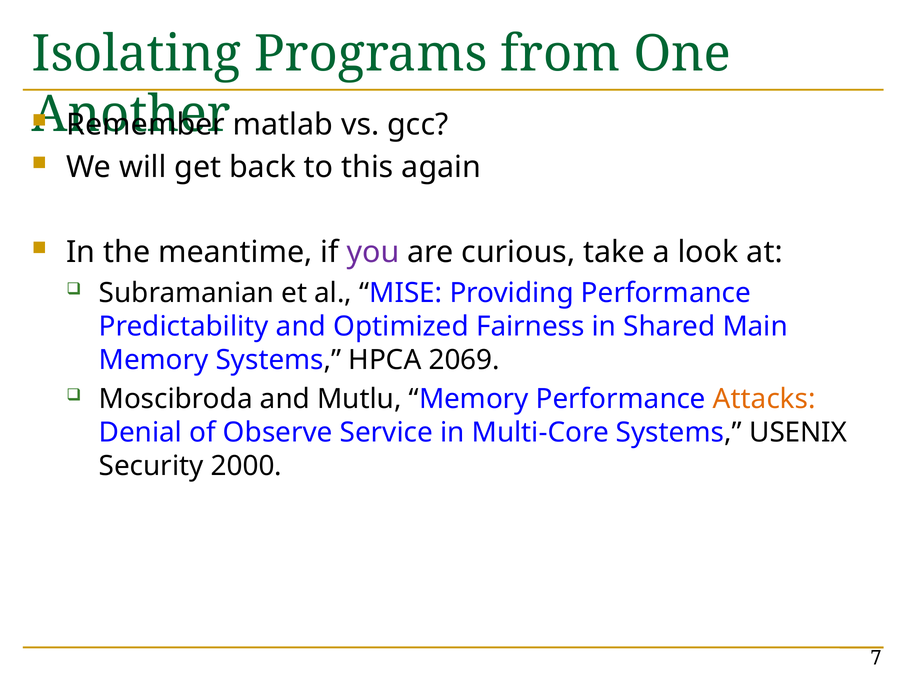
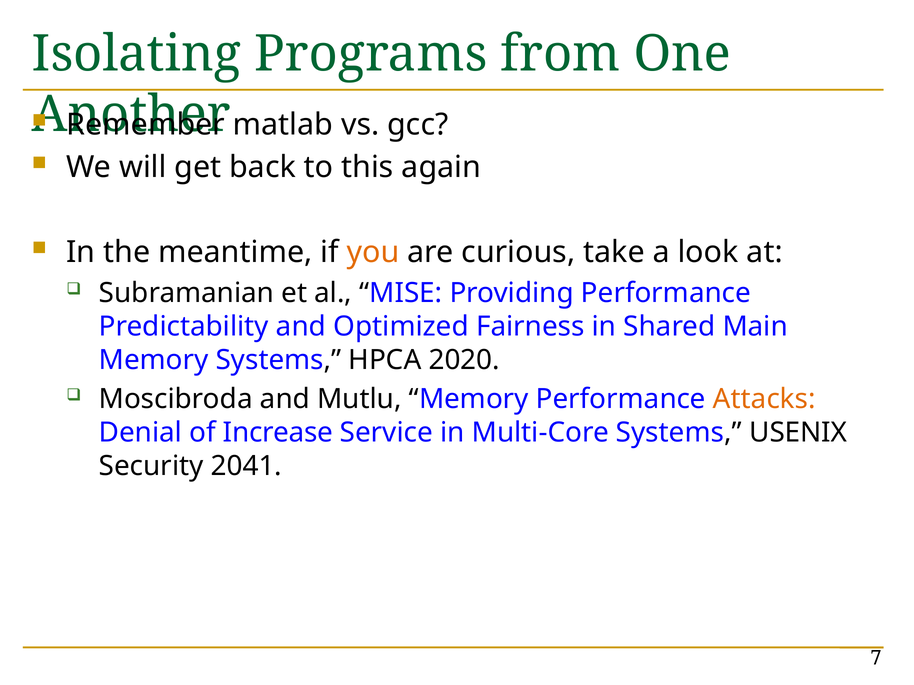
you colour: purple -> orange (373, 253)
2069: 2069 -> 2020 (464, 360)
Observe: Observe -> Increase (278, 433)
2000: 2000 -> 2041 (246, 466)
